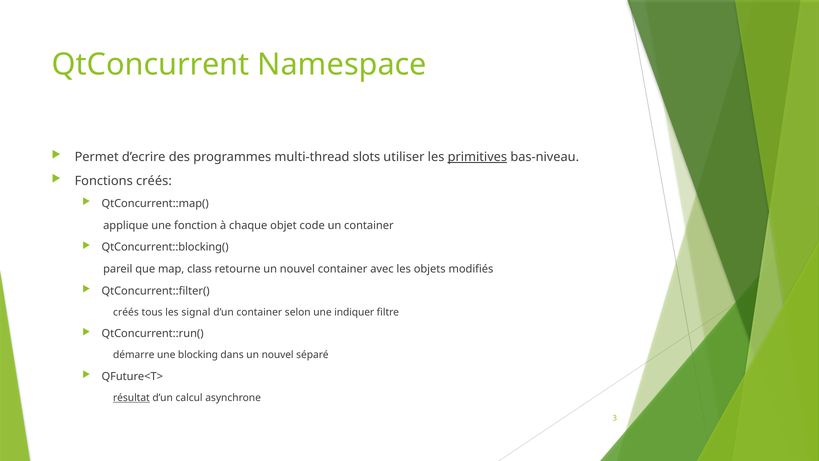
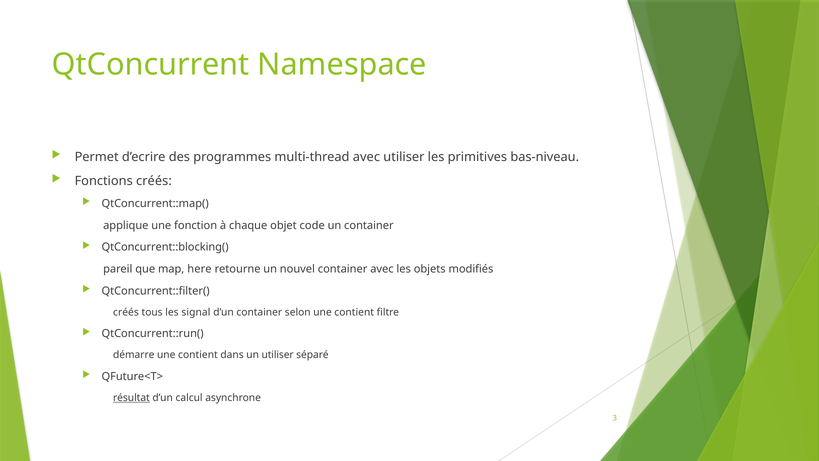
multi-thread slots: slots -> avec (366, 157)
primitives underline: present -> none (477, 157)
class: class -> here (199, 269)
selon une indiquer: indiquer -> contient (354, 312)
démarre une blocking: blocking -> contient (198, 355)
dans un nouvel: nouvel -> utiliser (278, 355)
